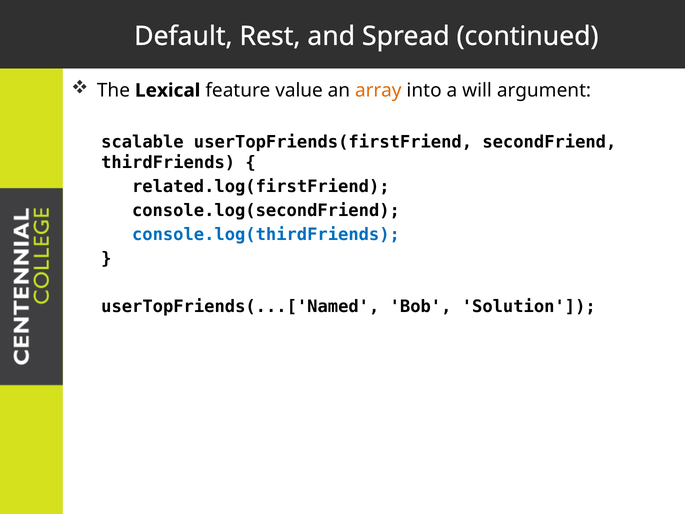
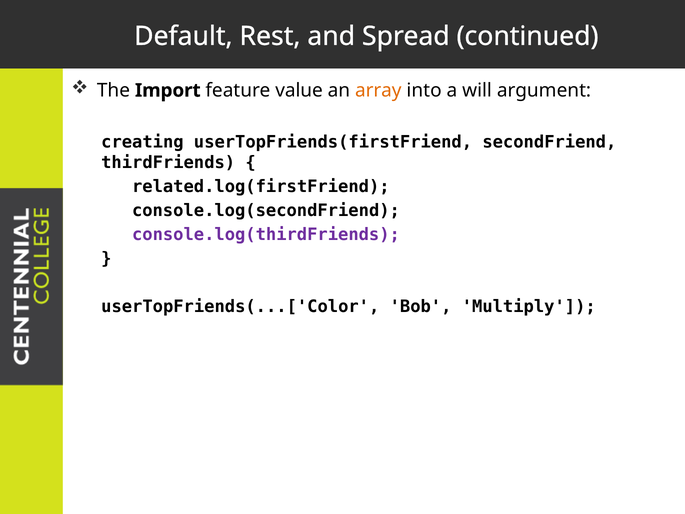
Lexical: Lexical -> Import (168, 90)
scalable: scalable -> creating (142, 142)
console.log(thirdFriends colour: blue -> purple (266, 235)
userTopFriends(...['Named: userTopFriends(...['Named -> userTopFriends(...['Color (240, 306)
Solution: Solution -> Multiply (529, 306)
